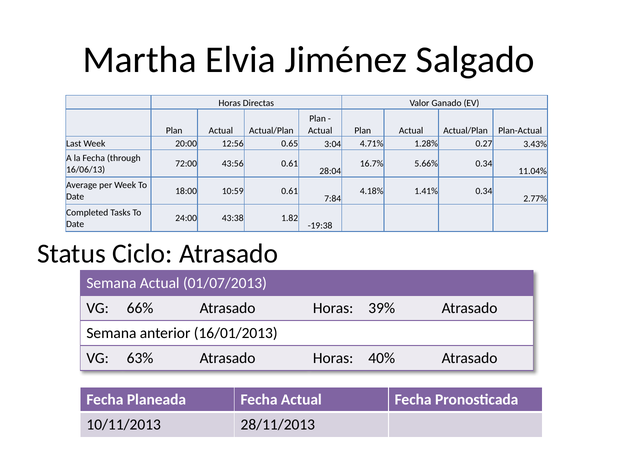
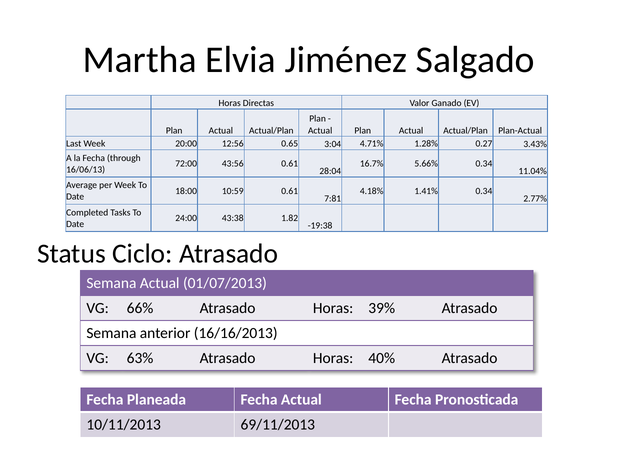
7:84: 7:84 -> 7:81 (333, 199)
16/01/2013: 16/01/2013 -> 16/16/2013 (236, 334)
28/11/2013: 28/11/2013 -> 69/11/2013 (278, 425)
